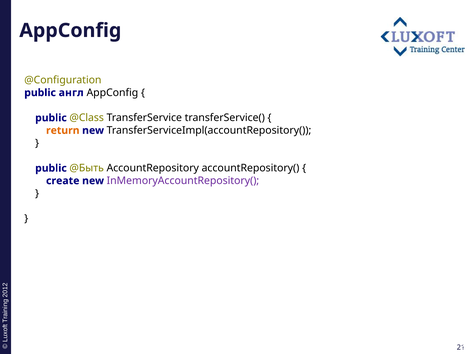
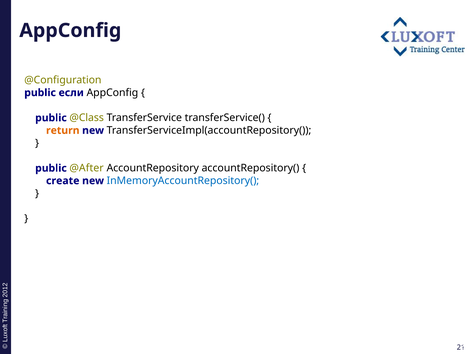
англ: англ -> если (71, 93)
@Быть: @Быть -> @After (87, 168)
InMemoryAccountRepository( colour: purple -> blue (183, 181)
